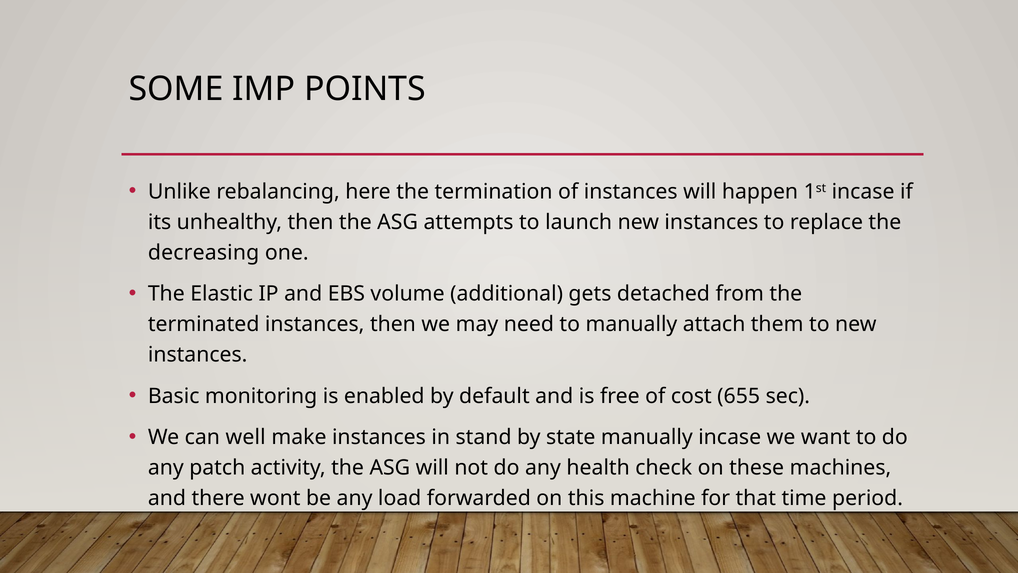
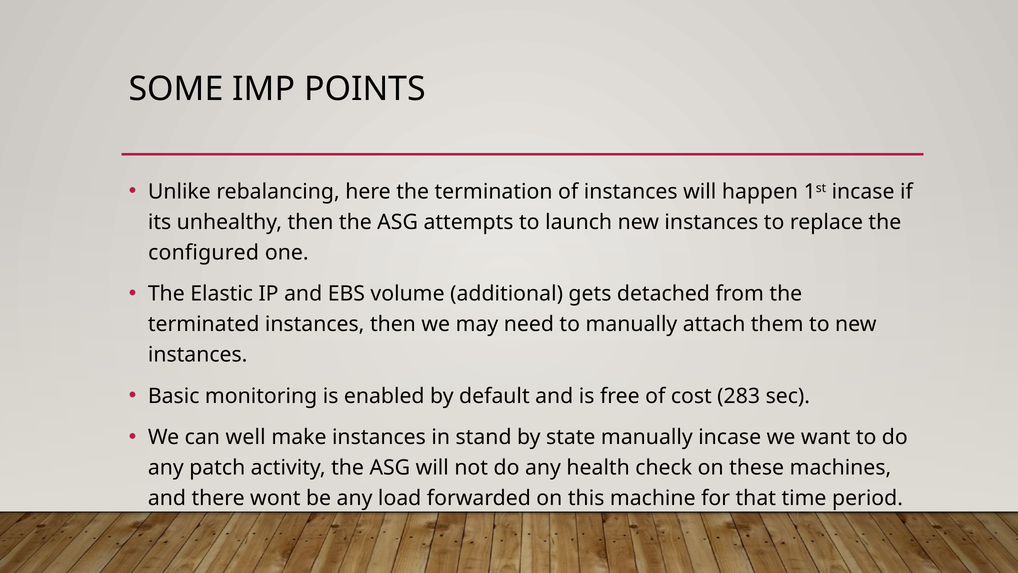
decreasing: decreasing -> configured (204, 252)
655: 655 -> 283 (739, 396)
